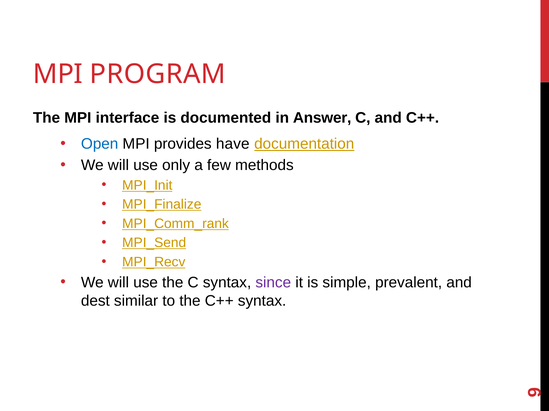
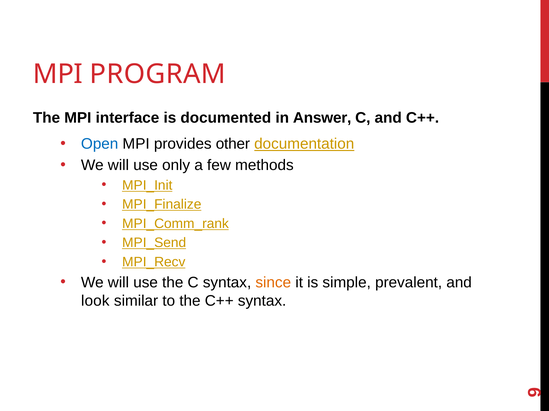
have: have -> other (233, 144)
since colour: purple -> orange (273, 283)
dest: dest -> look (95, 301)
